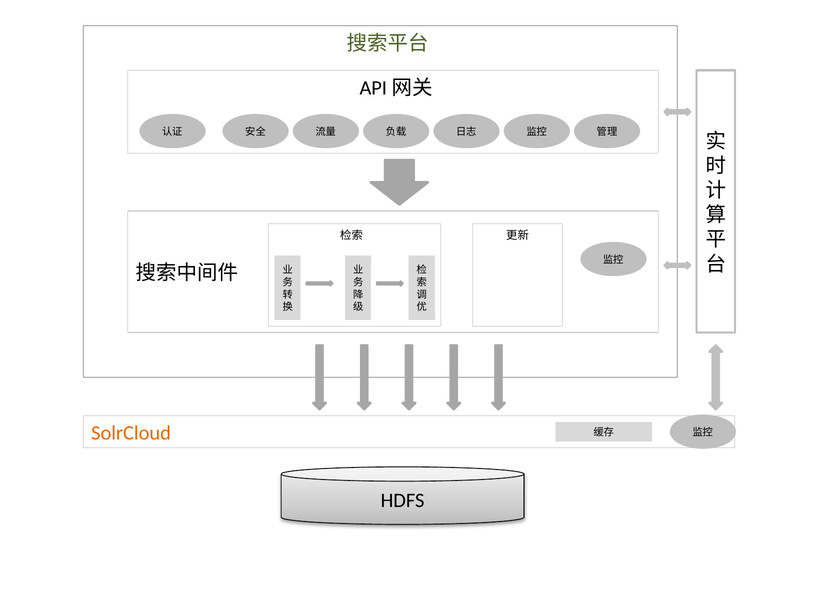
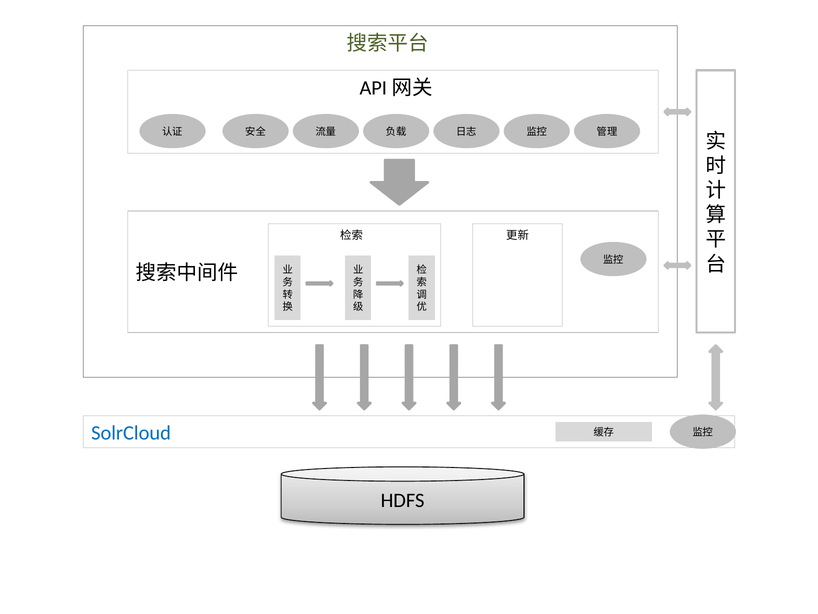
SolrCloud colour: orange -> blue (131, 433)
